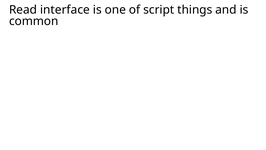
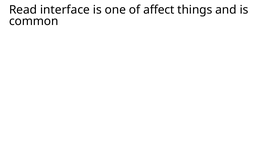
script: script -> affect (159, 10)
